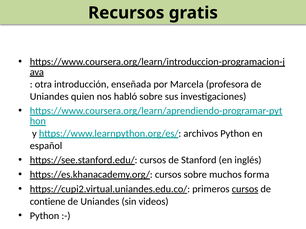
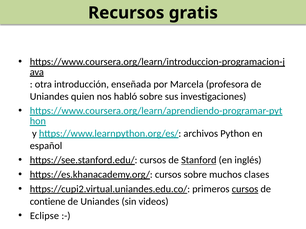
Stanford underline: none -> present (199, 160)
forma: forma -> clases (257, 175)
Python: Python -> Eclipse (44, 216)
